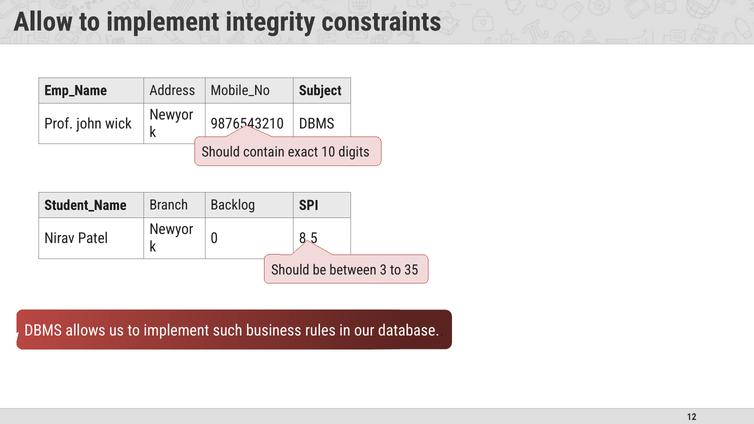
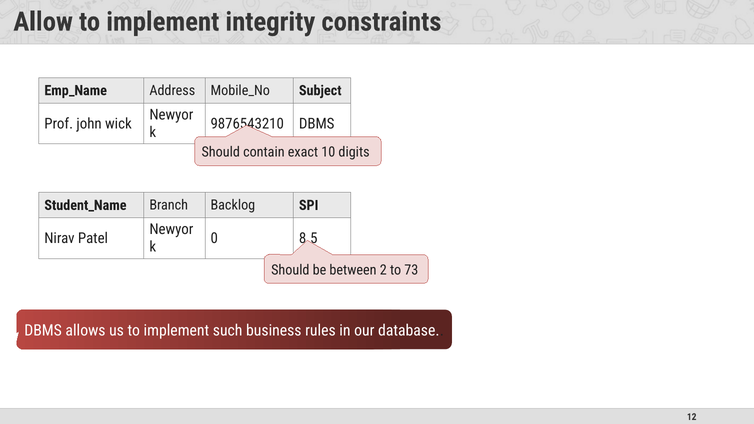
3: 3 -> 2 (383, 270)
35: 35 -> 73 (411, 270)
